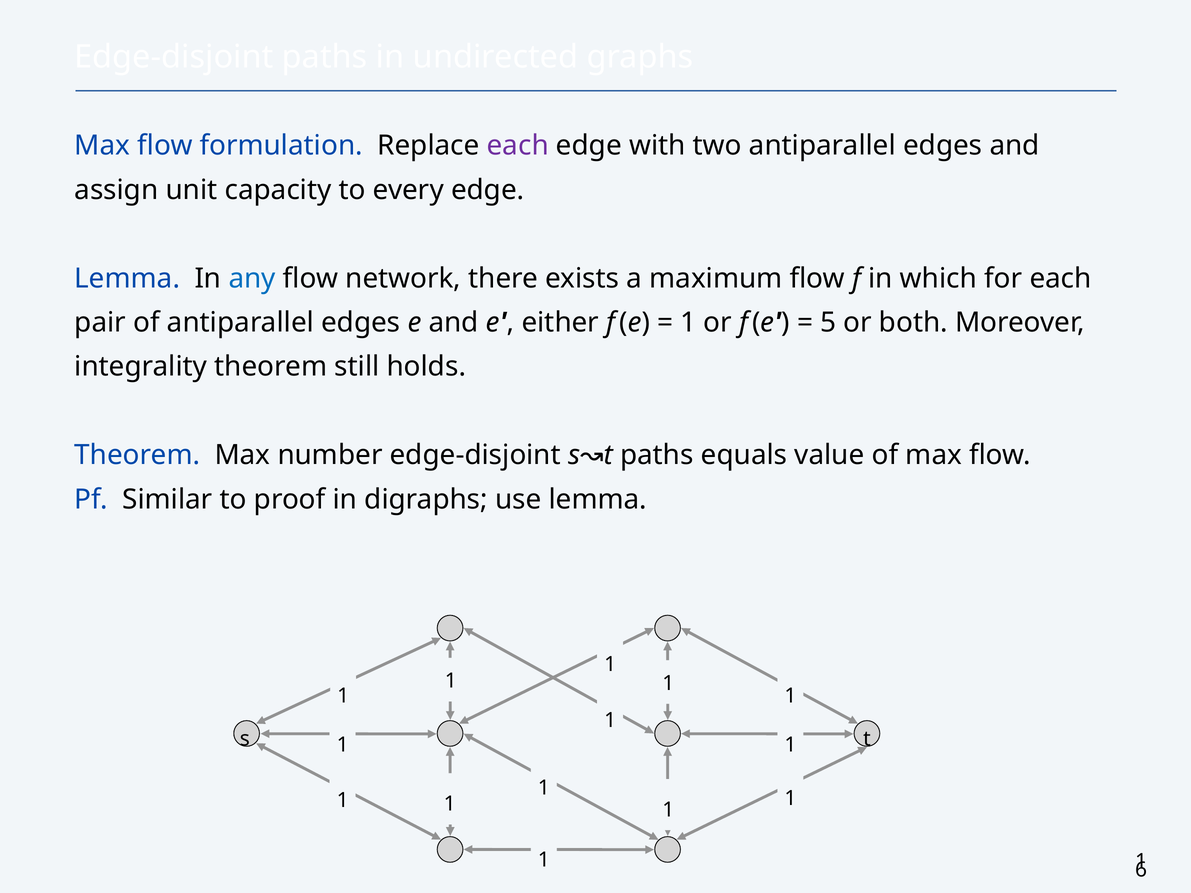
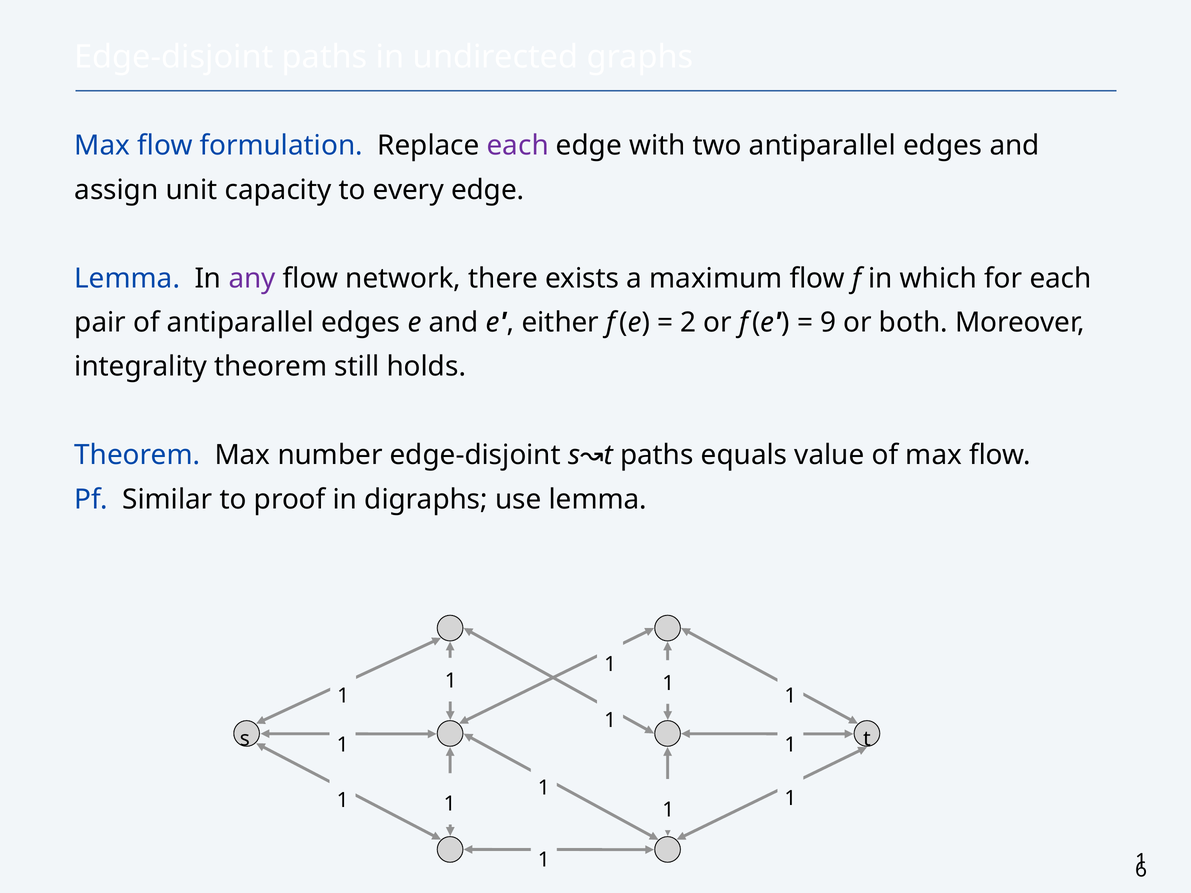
any colour: blue -> purple (252, 278)
1: 1 -> 2 (688, 323)
5: 5 -> 9 (828, 323)
